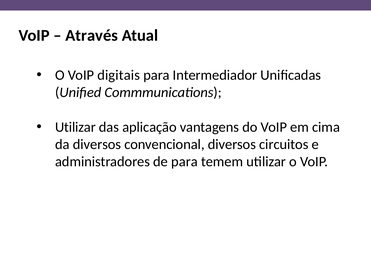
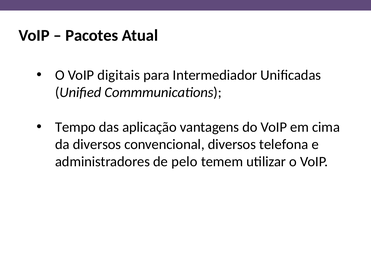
Através: Através -> Pacotes (92, 36)
Utilizar: Utilizar -> Tempo (75, 127)
circuitos: circuitos -> telefona (284, 144)
de para: para -> pelo (184, 162)
